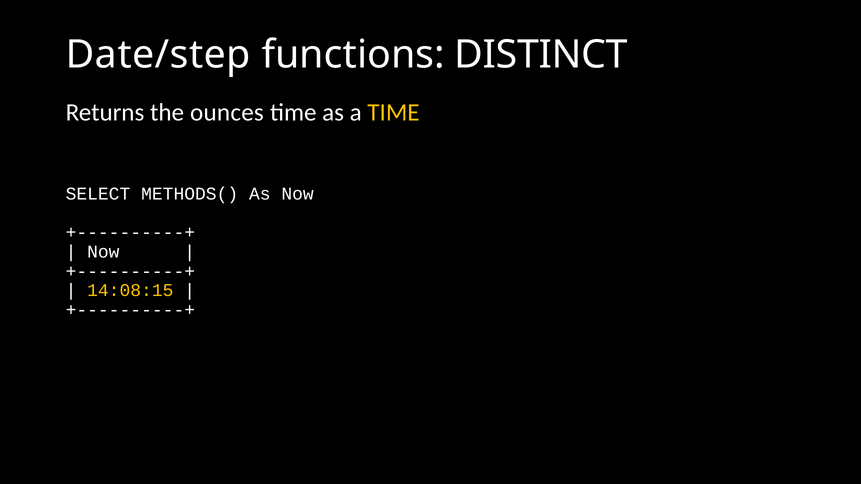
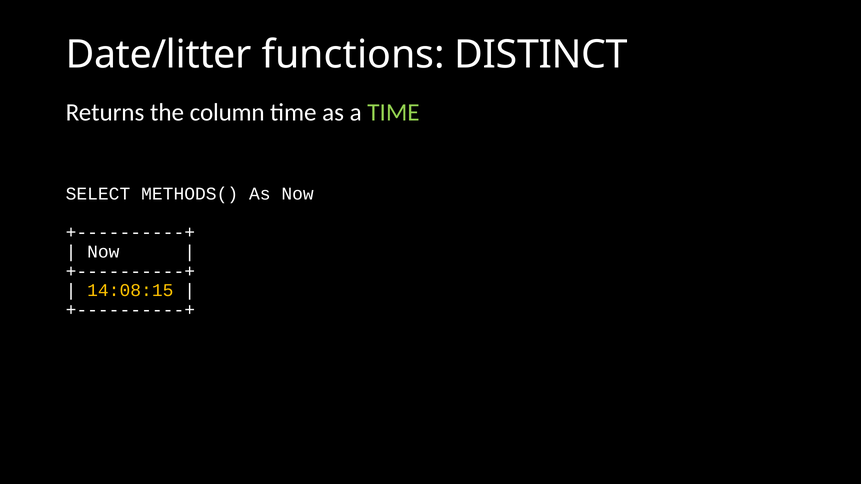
Date/step: Date/step -> Date/litter (159, 55)
ounces: ounces -> column (227, 112)
TIME colour: yellow -> light green (393, 112)
